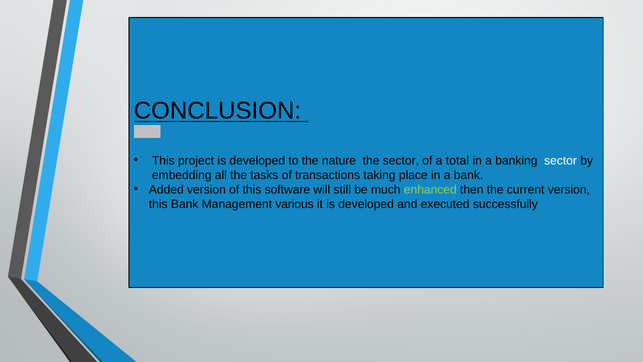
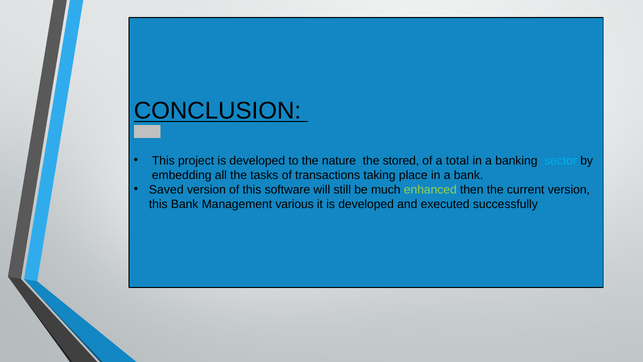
the sector: sector -> stored (401, 161)
sector colour: white -> light blue (561, 161)
Added: Added -> Saved (166, 189)
